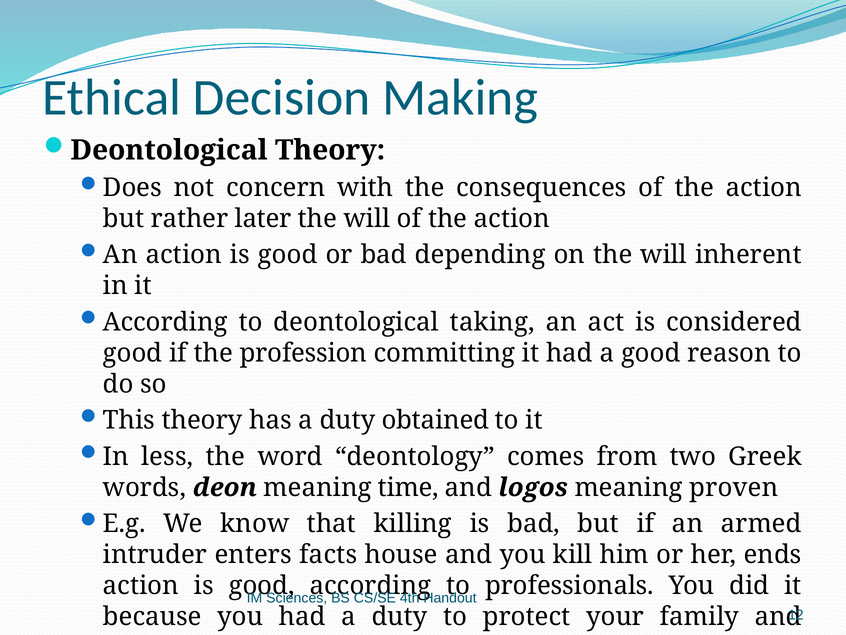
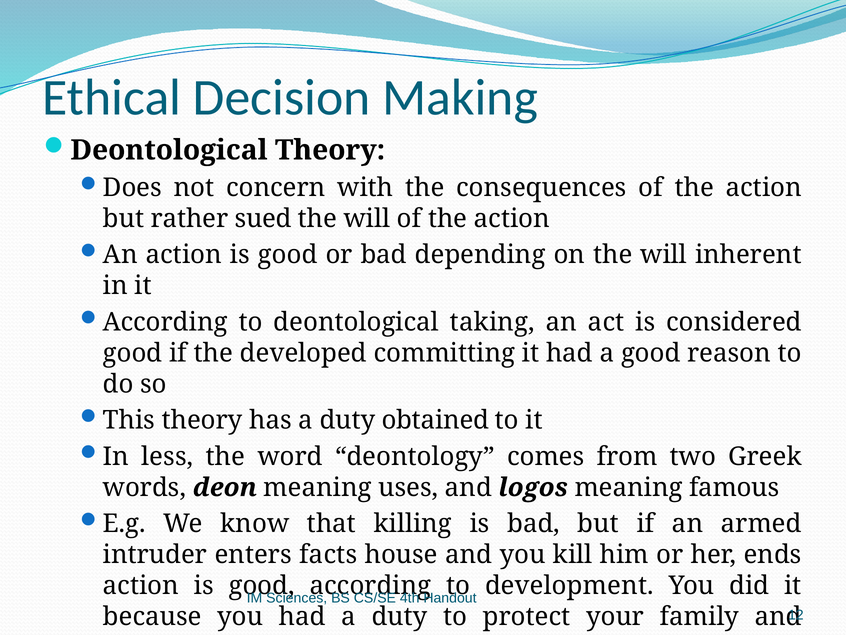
later: later -> sued (263, 218)
profession: profession -> developed (303, 353)
time: time -> uses (408, 487)
proven: proven -> famous (734, 487)
professionals: professionals -> development (569, 585)
